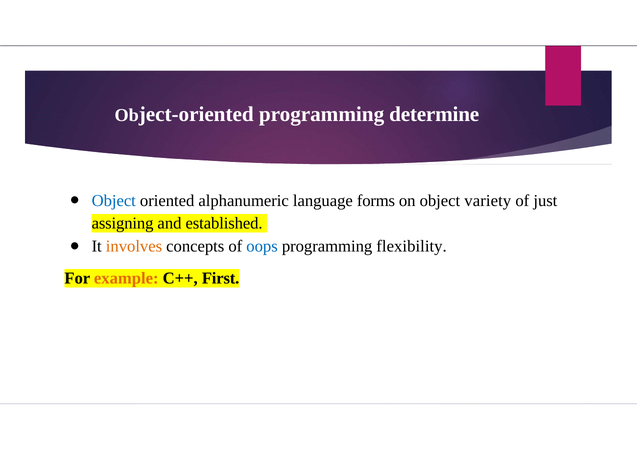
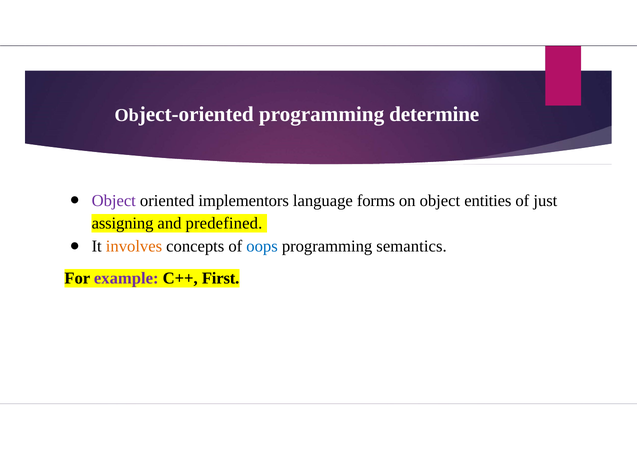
Object colour: blue -> purple (114, 201)
alphanumeric: alphanumeric -> implementors (244, 201)
variety: variety -> entities (488, 201)
established: established -> predefined (224, 224)
flexibility: flexibility -> semantics (412, 247)
example colour: orange -> purple (126, 279)
